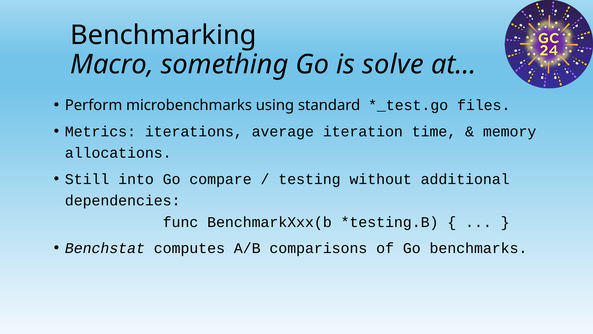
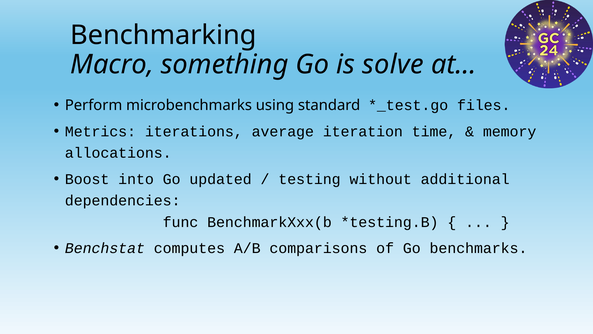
Still: Still -> Boost (87, 179)
compare: compare -> updated (221, 179)
